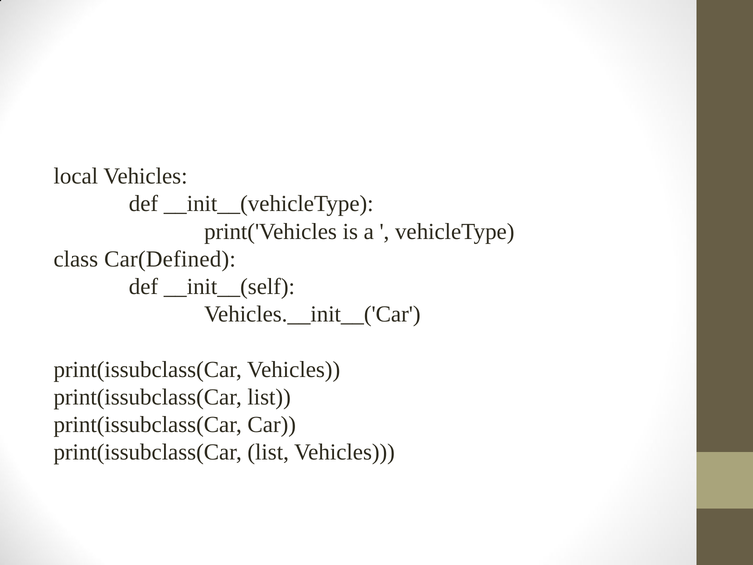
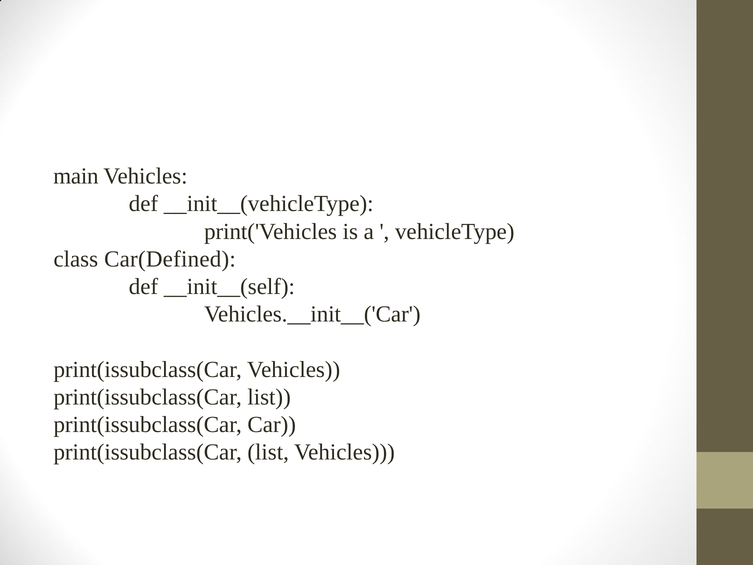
local: local -> main (76, 176)
